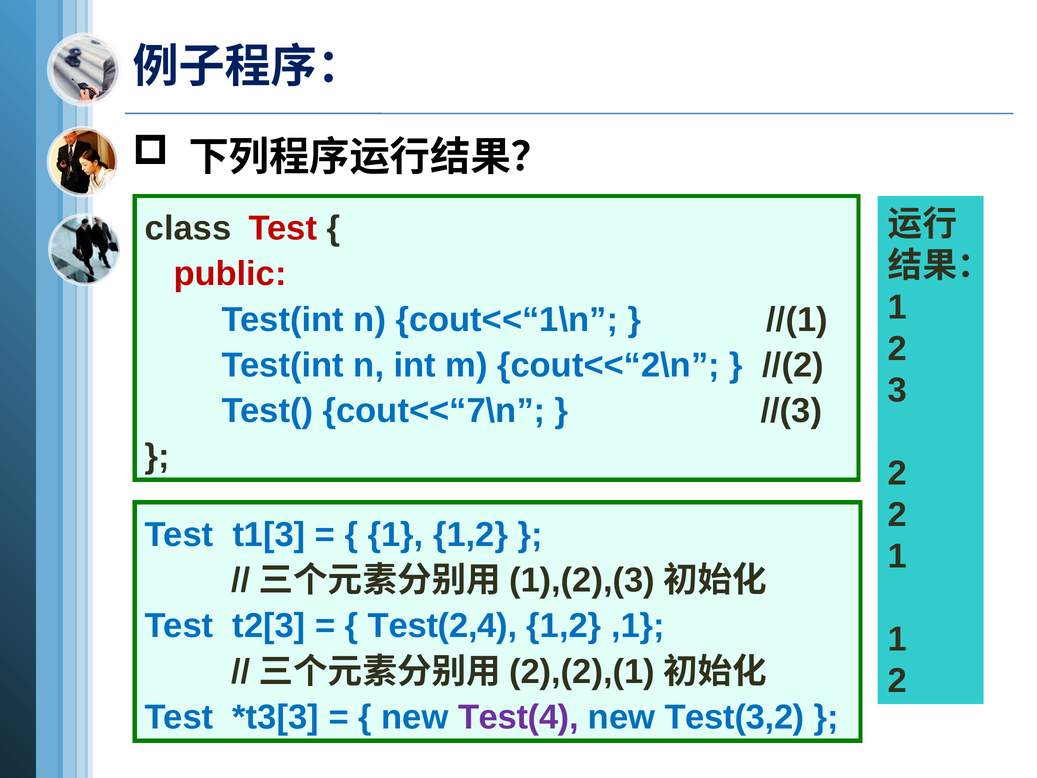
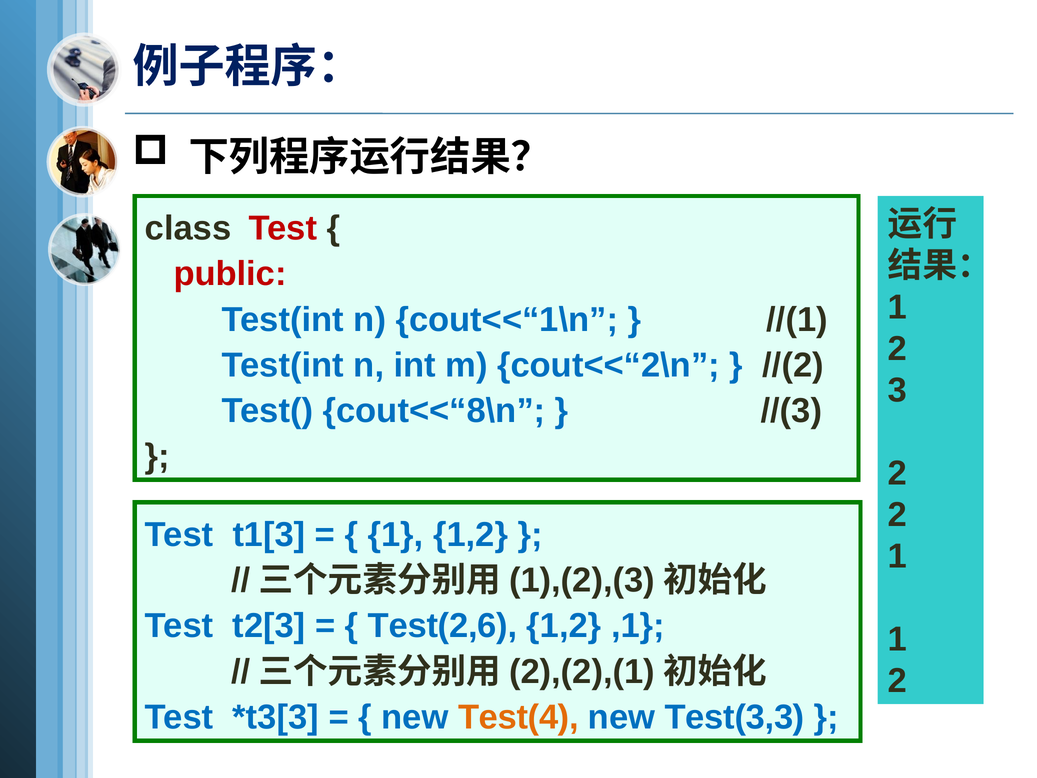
cout<<“7\n: cout<<“7\n -> cout<<“8\n (434, 411)
Test(2,4: Test(2,4 -> Test(2,6 (443, 626)
Test(4 colour: purple -> orange (518, 717)
Test(3,2: Test(3,2 -> Test(3,3 (735, 717)
